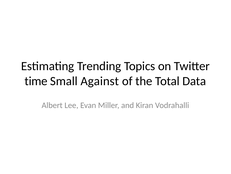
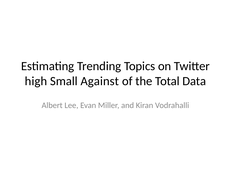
time: time -> high (36, 81)
